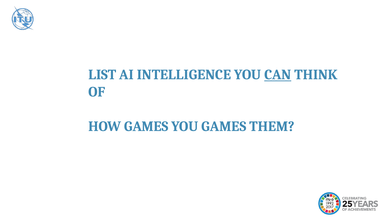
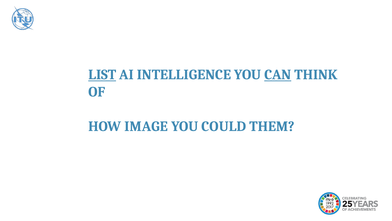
LIST underline: none -> present (102, 75)
HOW GAMES: GAMES -> IMAGE (146, 126)
YOU GAMES: GAMES -> COULD (224, 126)
